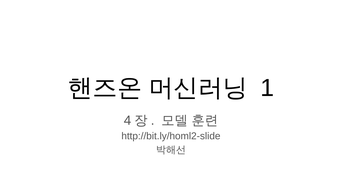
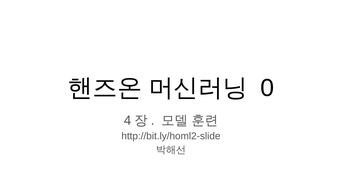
1: 1 -> 0 (267, 88)
